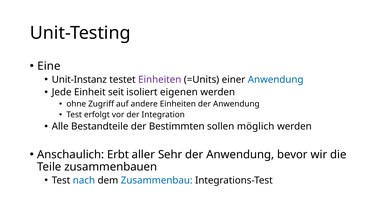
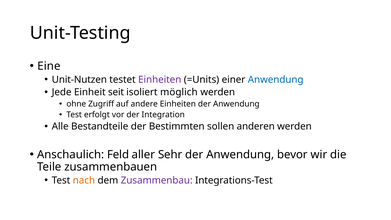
Unit-Instanz: Unit-Instanz -> Unit-Nutzen (79, 80)
eigenen: eigenen -> möglich (179, 92)
möglich: möglich -> anderen (256, 126)
Erbt: Erbt -> Feld (118, 154)
nach colour: blue -> orange (84, 180)
Zusammenbau colour: blue -> purple (157, 180)
